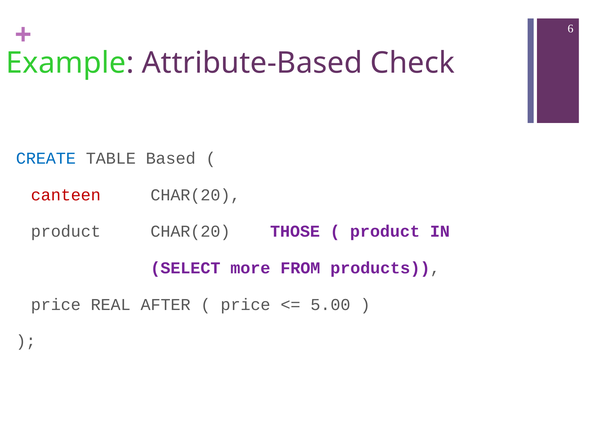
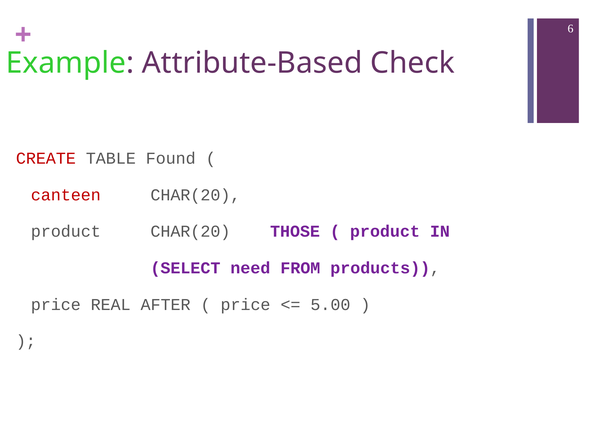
CREATE colour: blue -> red (46, 159)
Based: Based -> Found (171, 159)
more: more -> need (250, 268)
